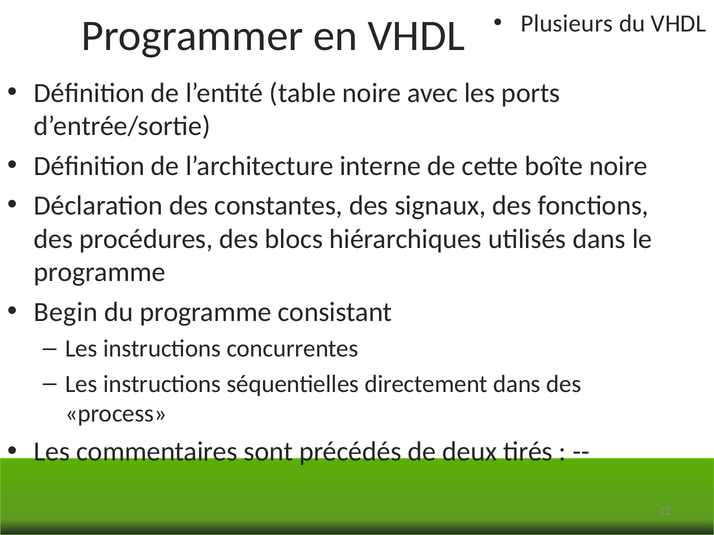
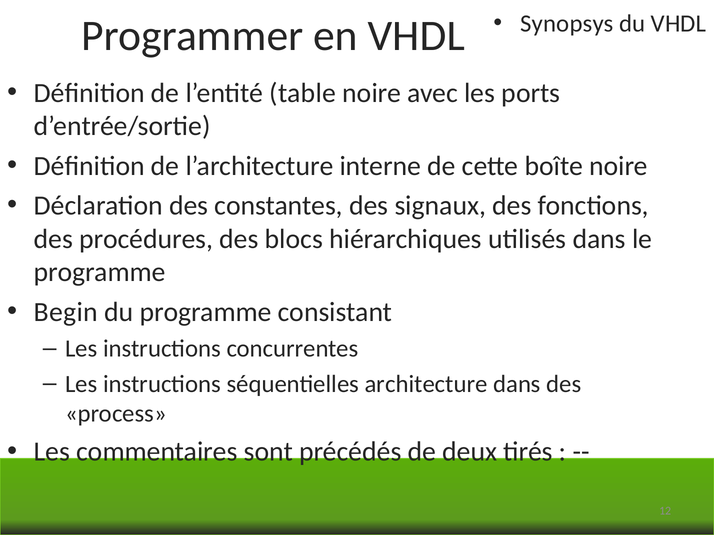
Plusieurs: Plusieurs -> Synopsys (567, 24)
directement: directement -> architecture (426, 384)
